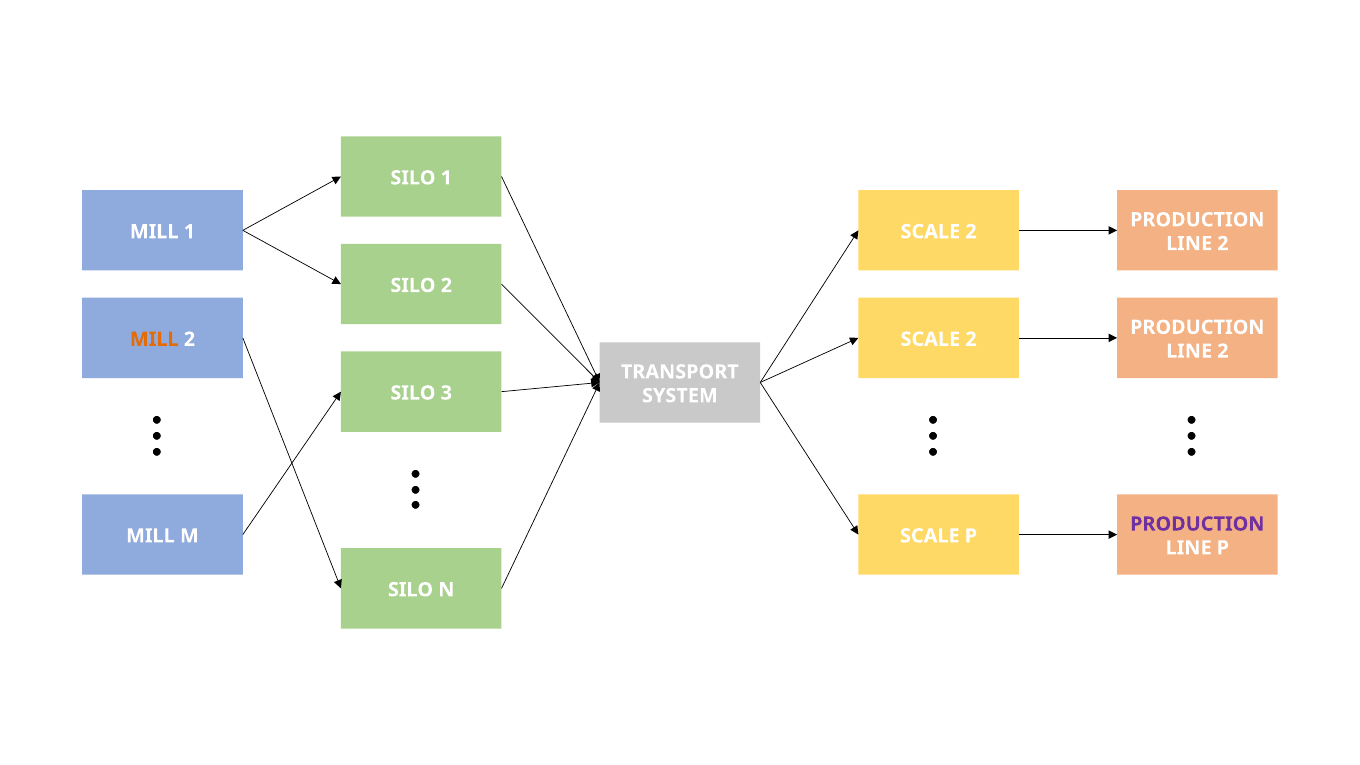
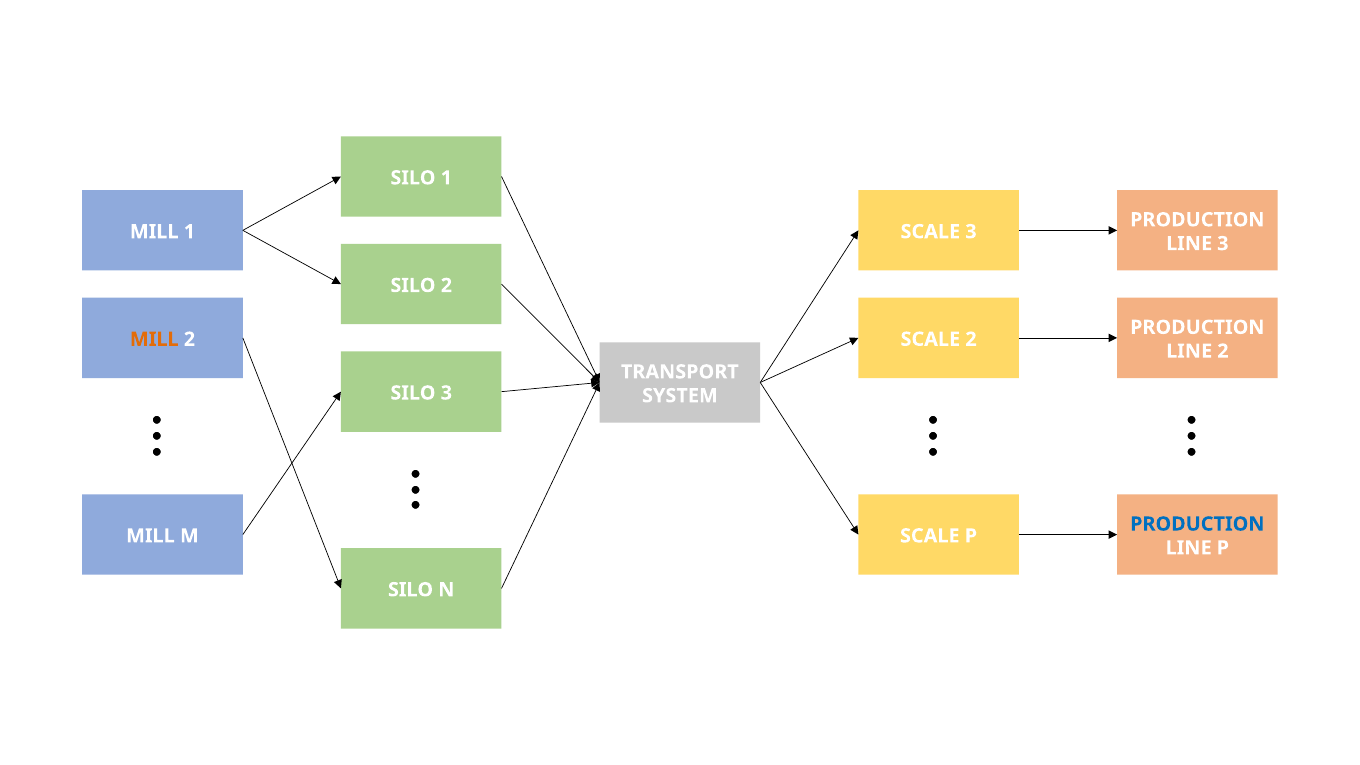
2: 2 -> 3 (971, 232)
2: 2 -> 3 (1223, 244)
PRODUCTION colour: purple -> blue (1197, 524)
